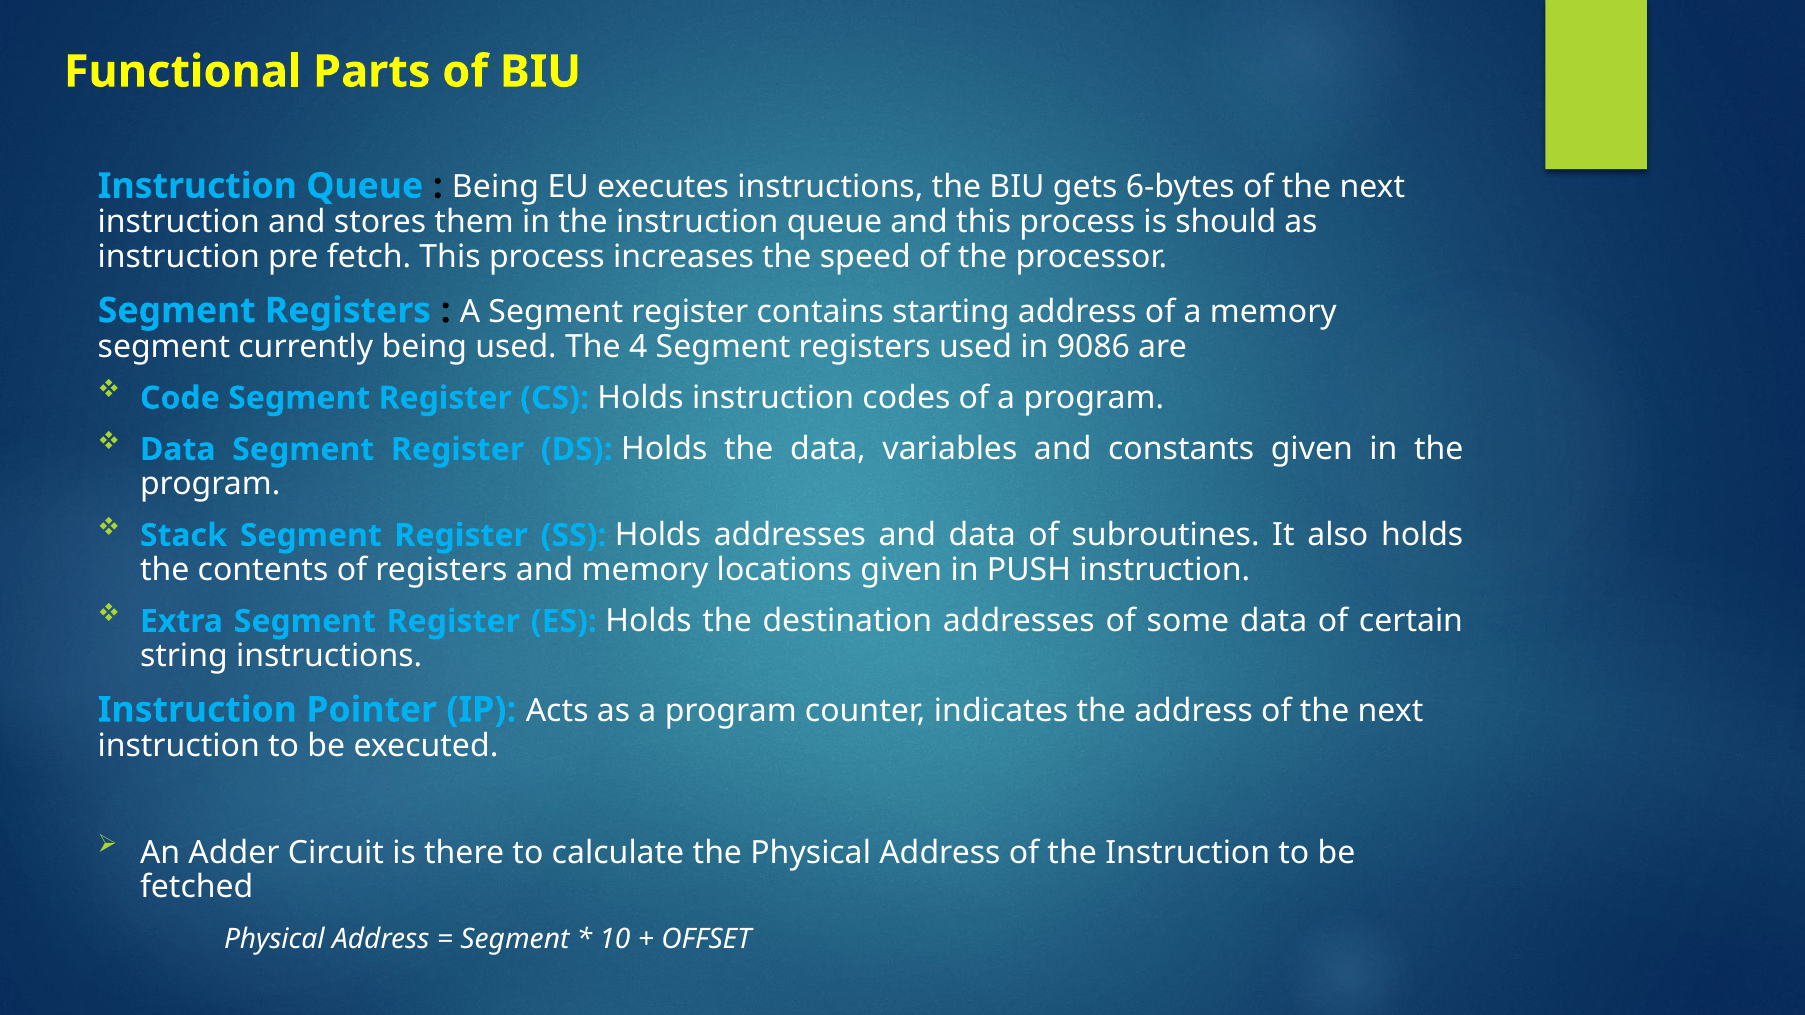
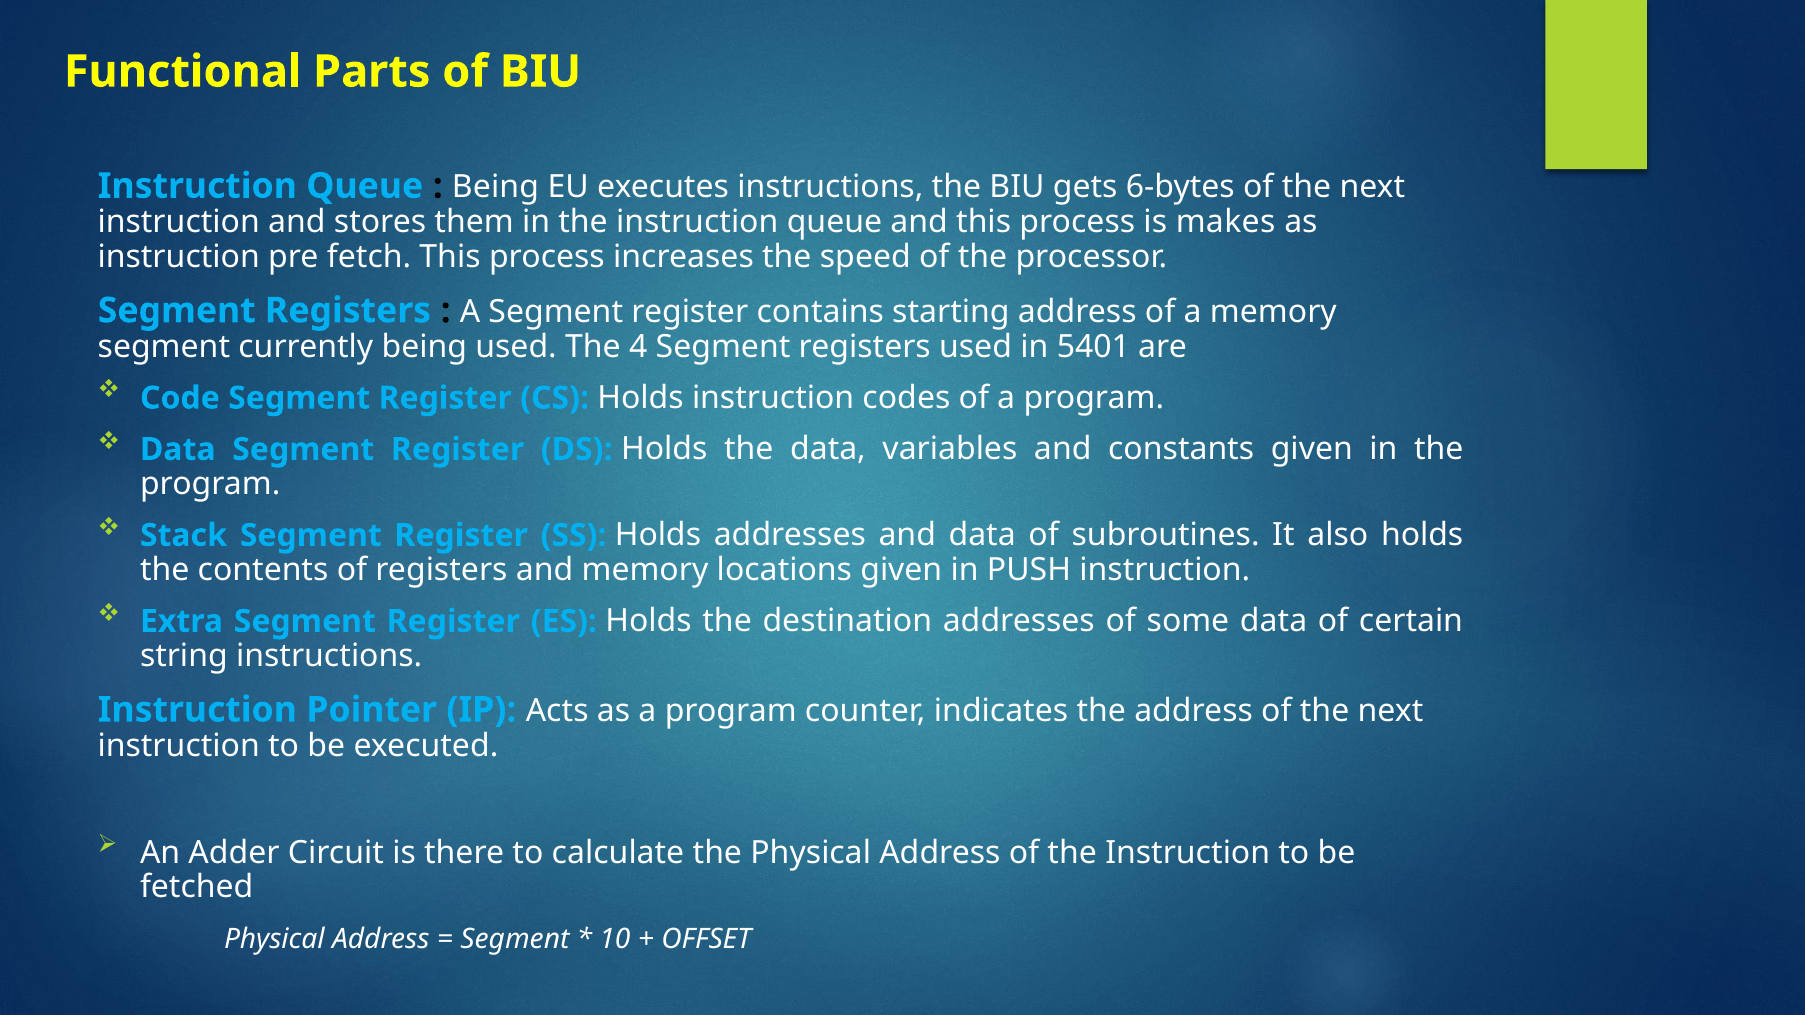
should: should -> makes (1226, 222)
9086: 9086 -> 5401 (1093, 347)
